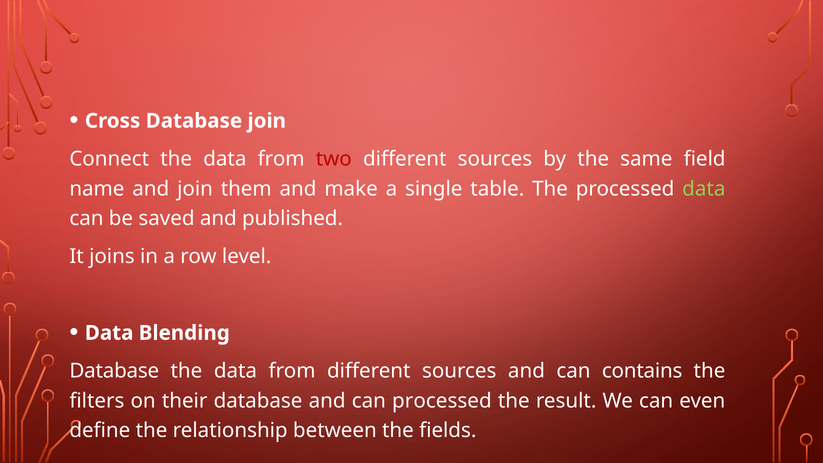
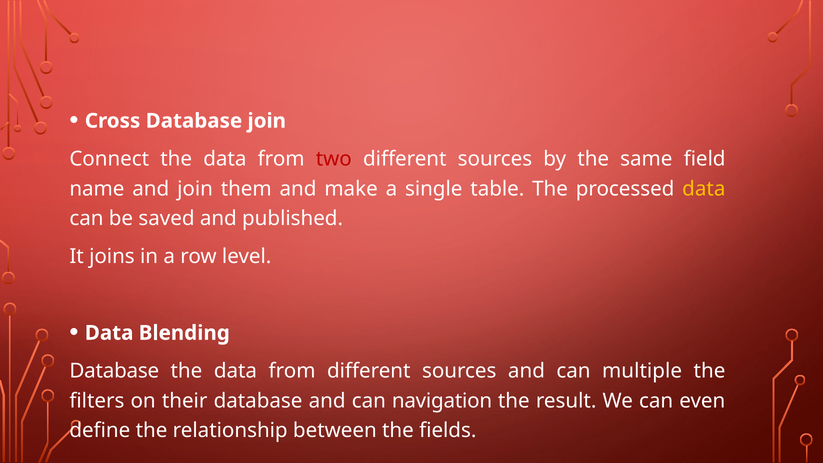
data colour: light green -> yellow (704, 189)
contains: contains -> multiple (642, 371)
can processed: processed -> navigation (442, 401)
